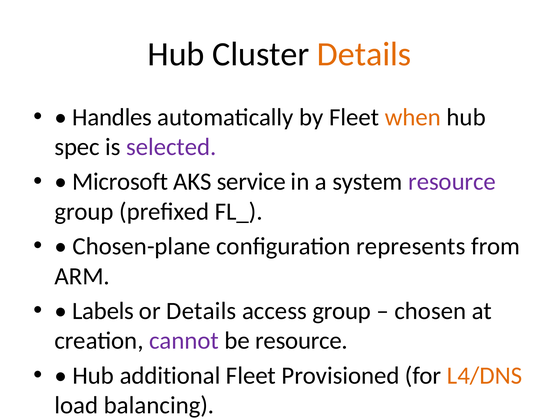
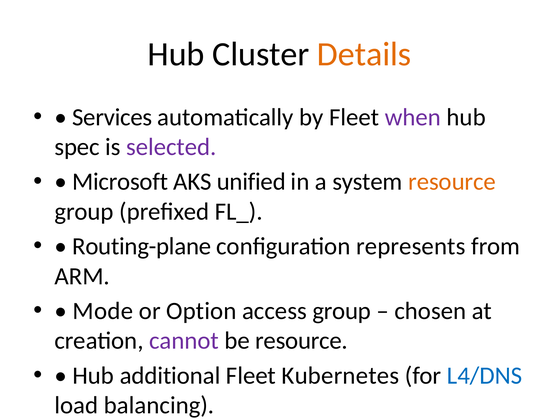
Handles: Handles -> Services (112, 117)
when colour: orange -> purple (413, 117)
service: service -> unified (251, 182)
resource colour: purple -> orange (452, 182)
Chosen-plane: Chosen-plane -> Routing-plane (142, 246)
Labels: Labels -> Mode (103, 311)
or Details: Details -> Option (201, 311)
Provisioned: Provisioned -> Kubernetes (340, 376)
L4/DNS colour: orange -> blue (485, 376)
